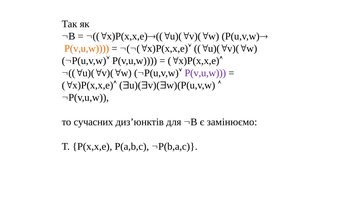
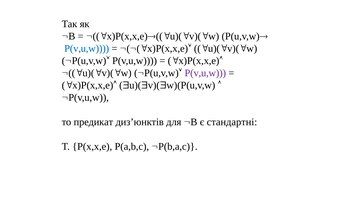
P(v,u,w colour: orange -> blue (87, 49)
сучасних: сучасних -> предикат (93, 122)
замінюємо: замінюємо -> стандартні (232, 122)
